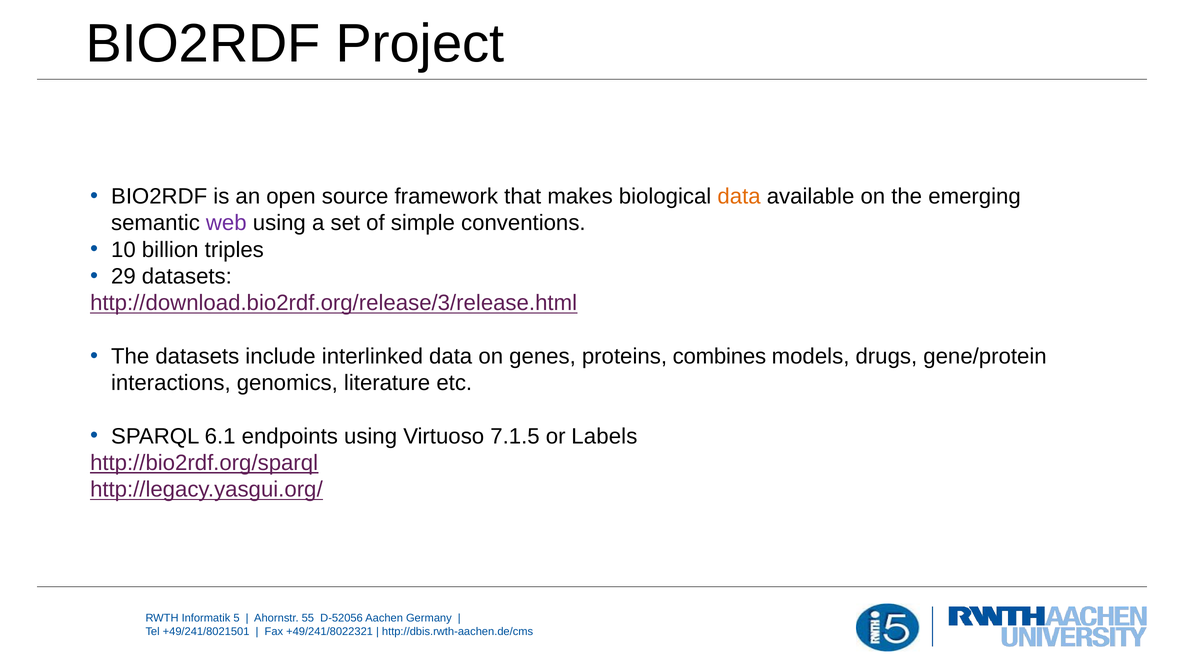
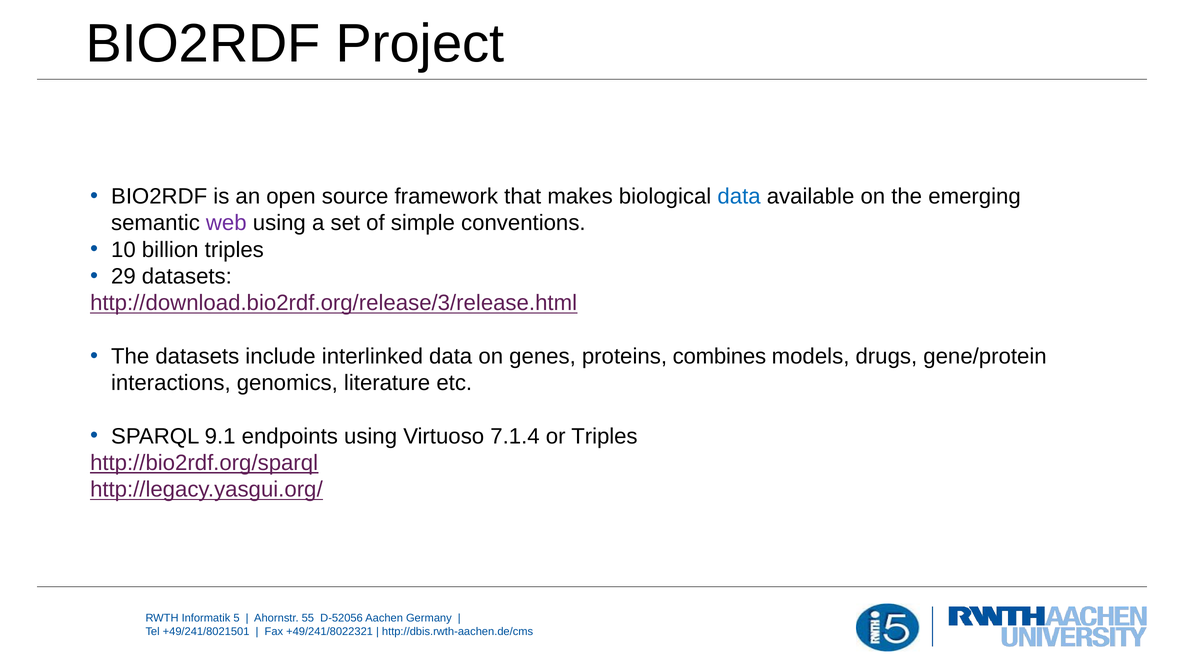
data colour: orange -> blue (739, 197)
6.1: 6.1 -> 9.1 (220, 436)
7.1.5: 7.1.5 -> 7.1.4 (515, 436)
or Labels: Labels -> Triples (604, 436)
